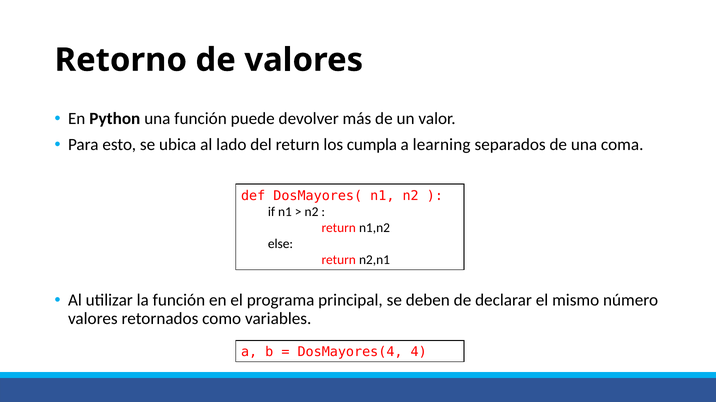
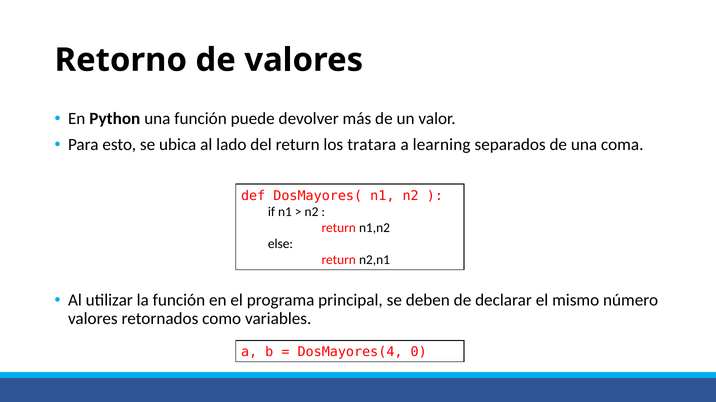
cumpla: cumpla -> tratara (372, 145)
4: 4 -> 0 (419, 353)
